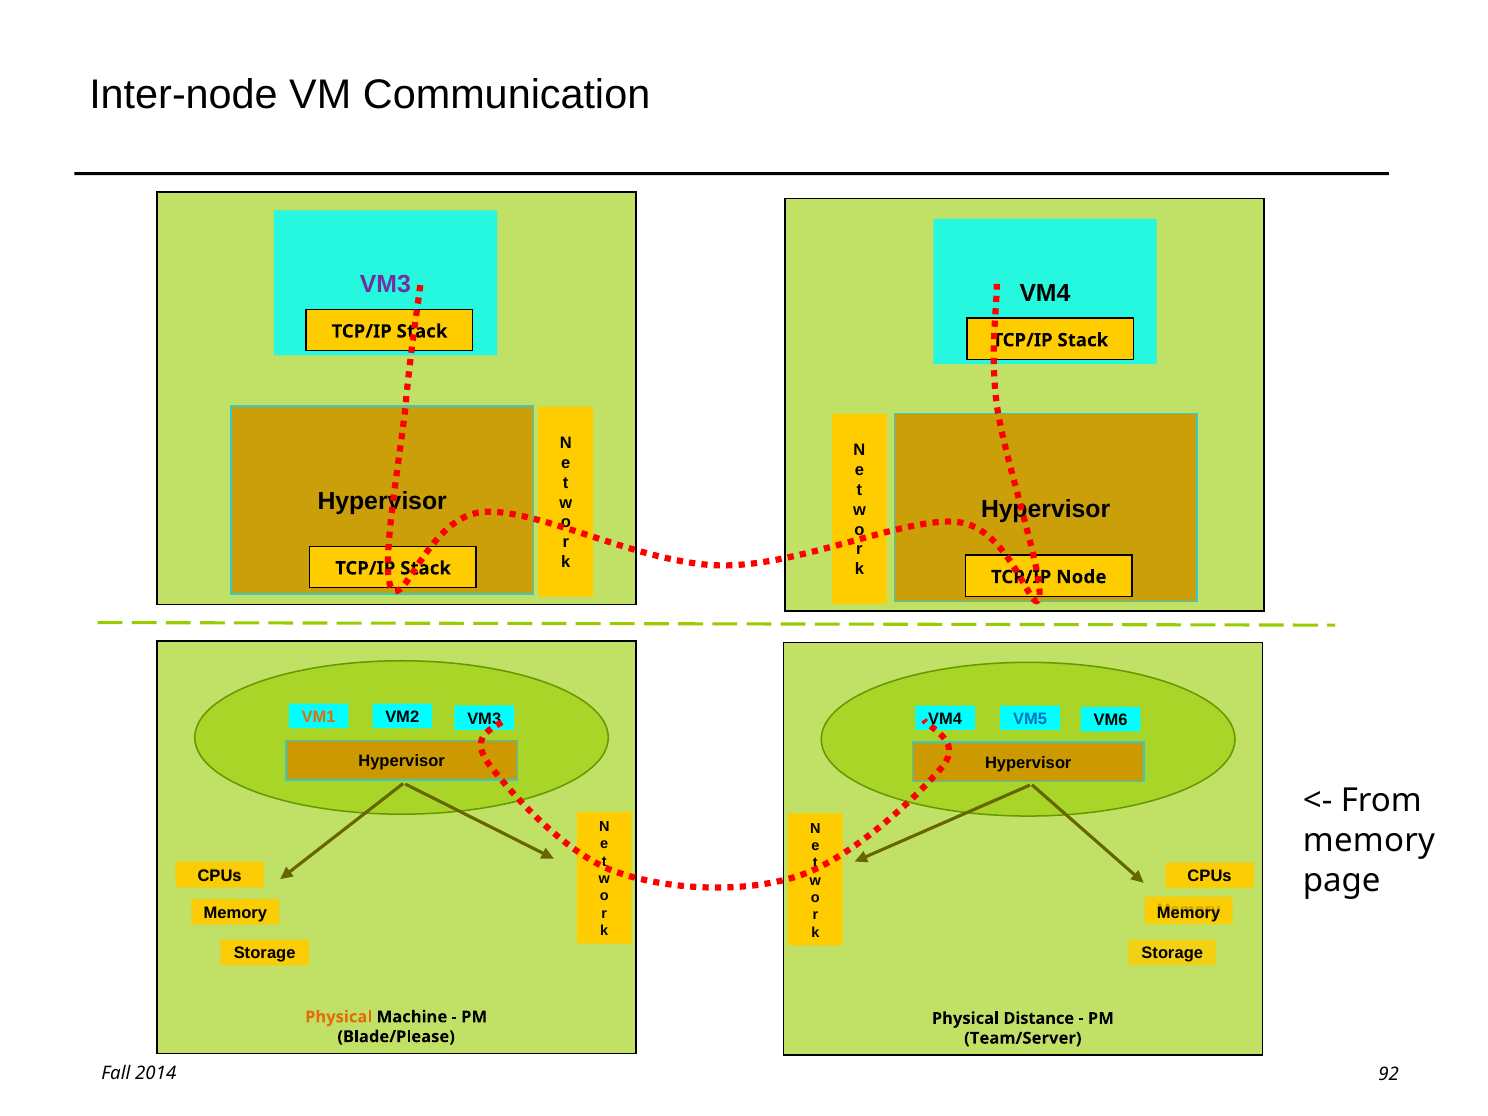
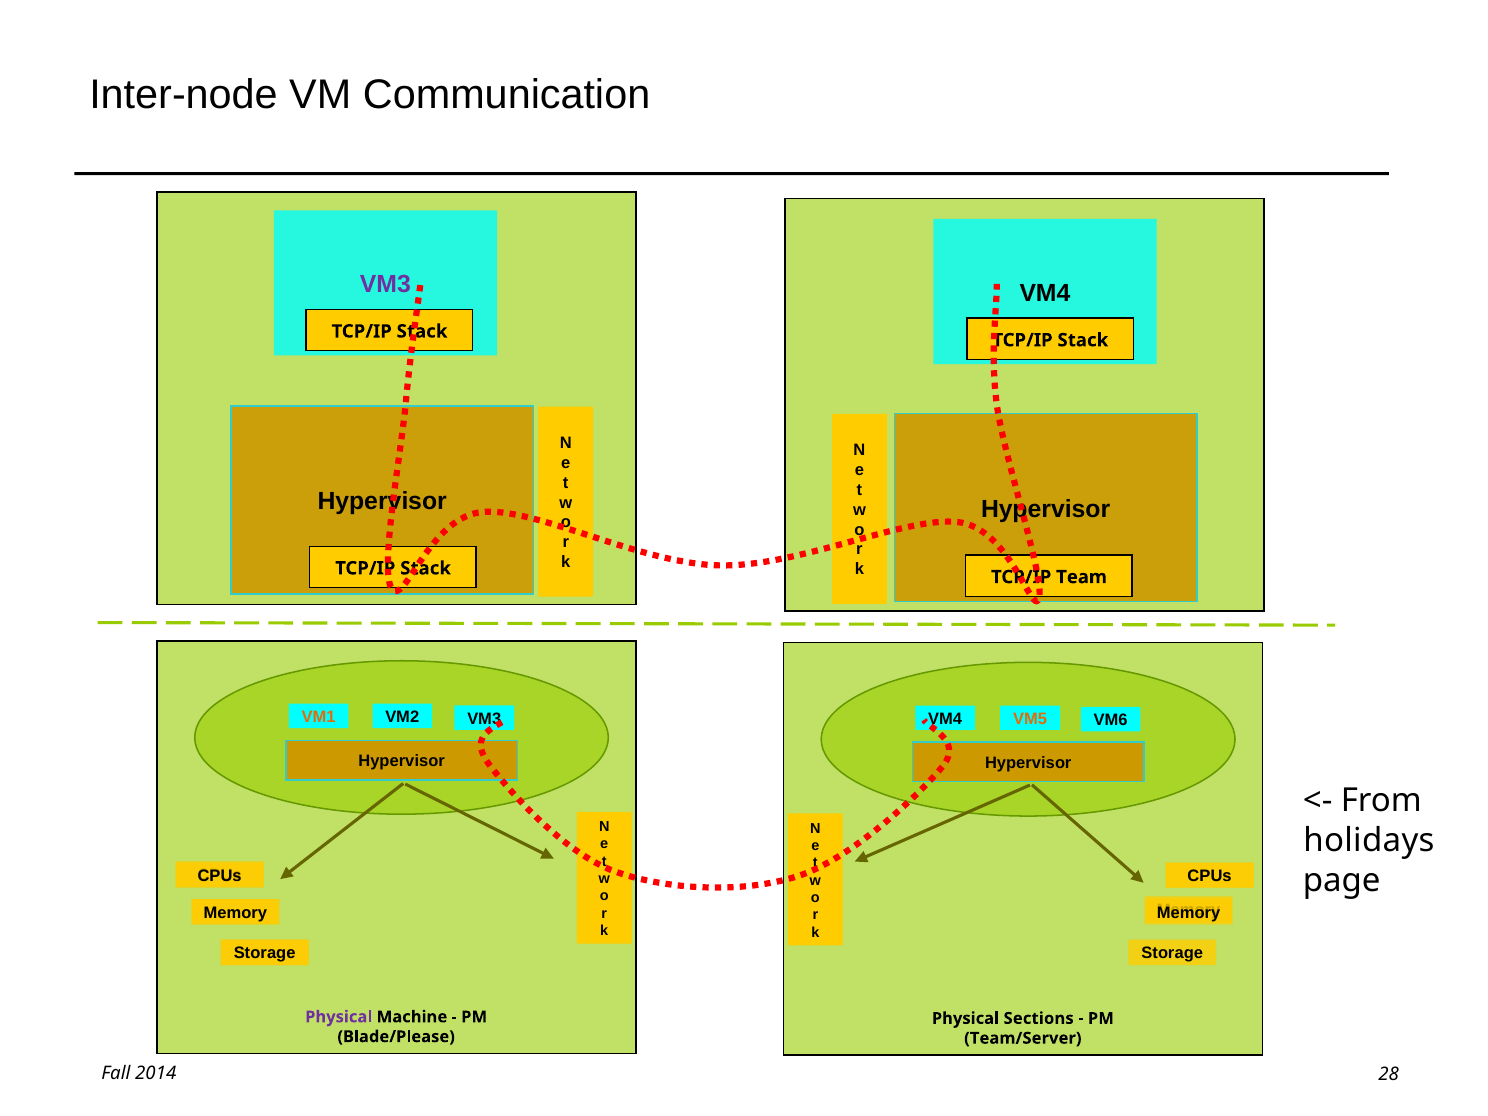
Node: Node -> Team (1082, 577)
VM5 colour: blue -> orange (1030, 719)
memory: memory -> holidays (1369, 840)
Physical colour: orange -> purple (339, 1017)
Distance: Distance -> Sections (1039, 1018)
92: 92 -> 28 (1389, 1074)
